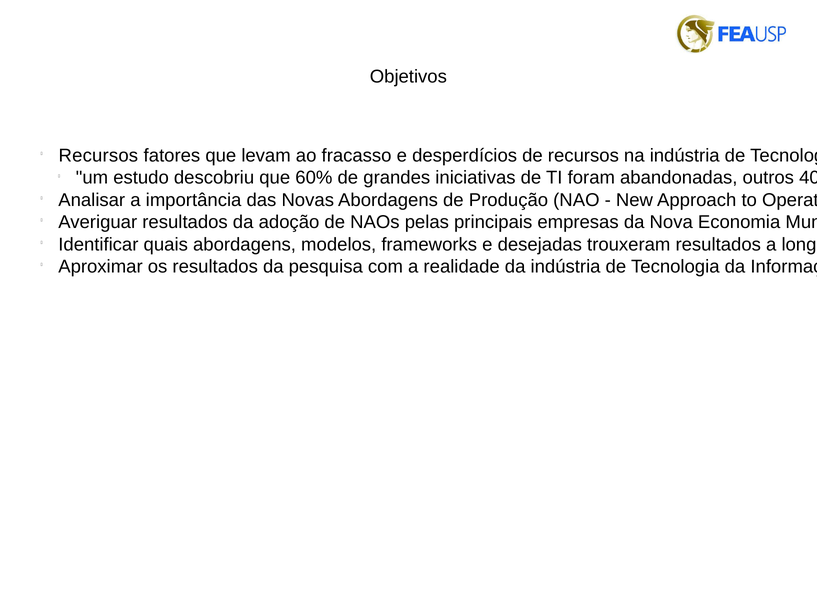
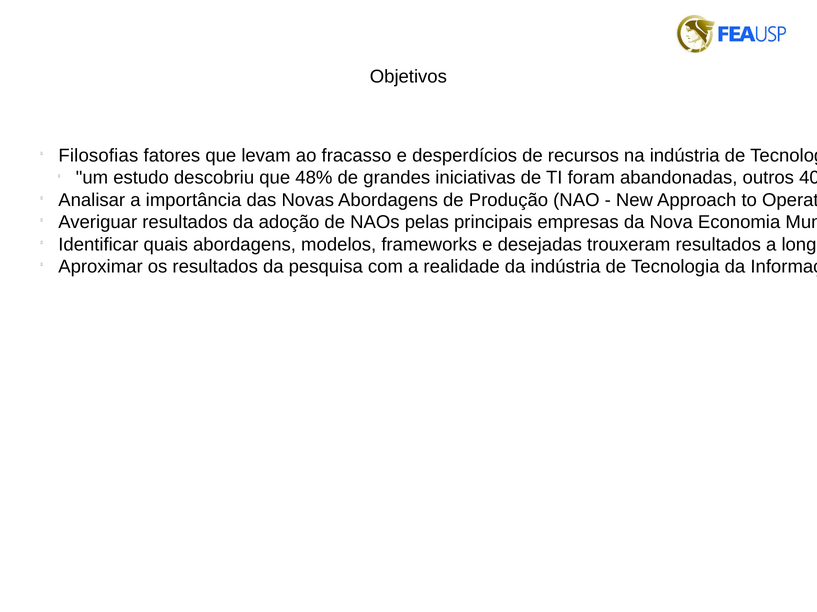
Recursos: Recursos -> Filosofias (98, 156)
60%: 60% -> 48% (314, 178)
